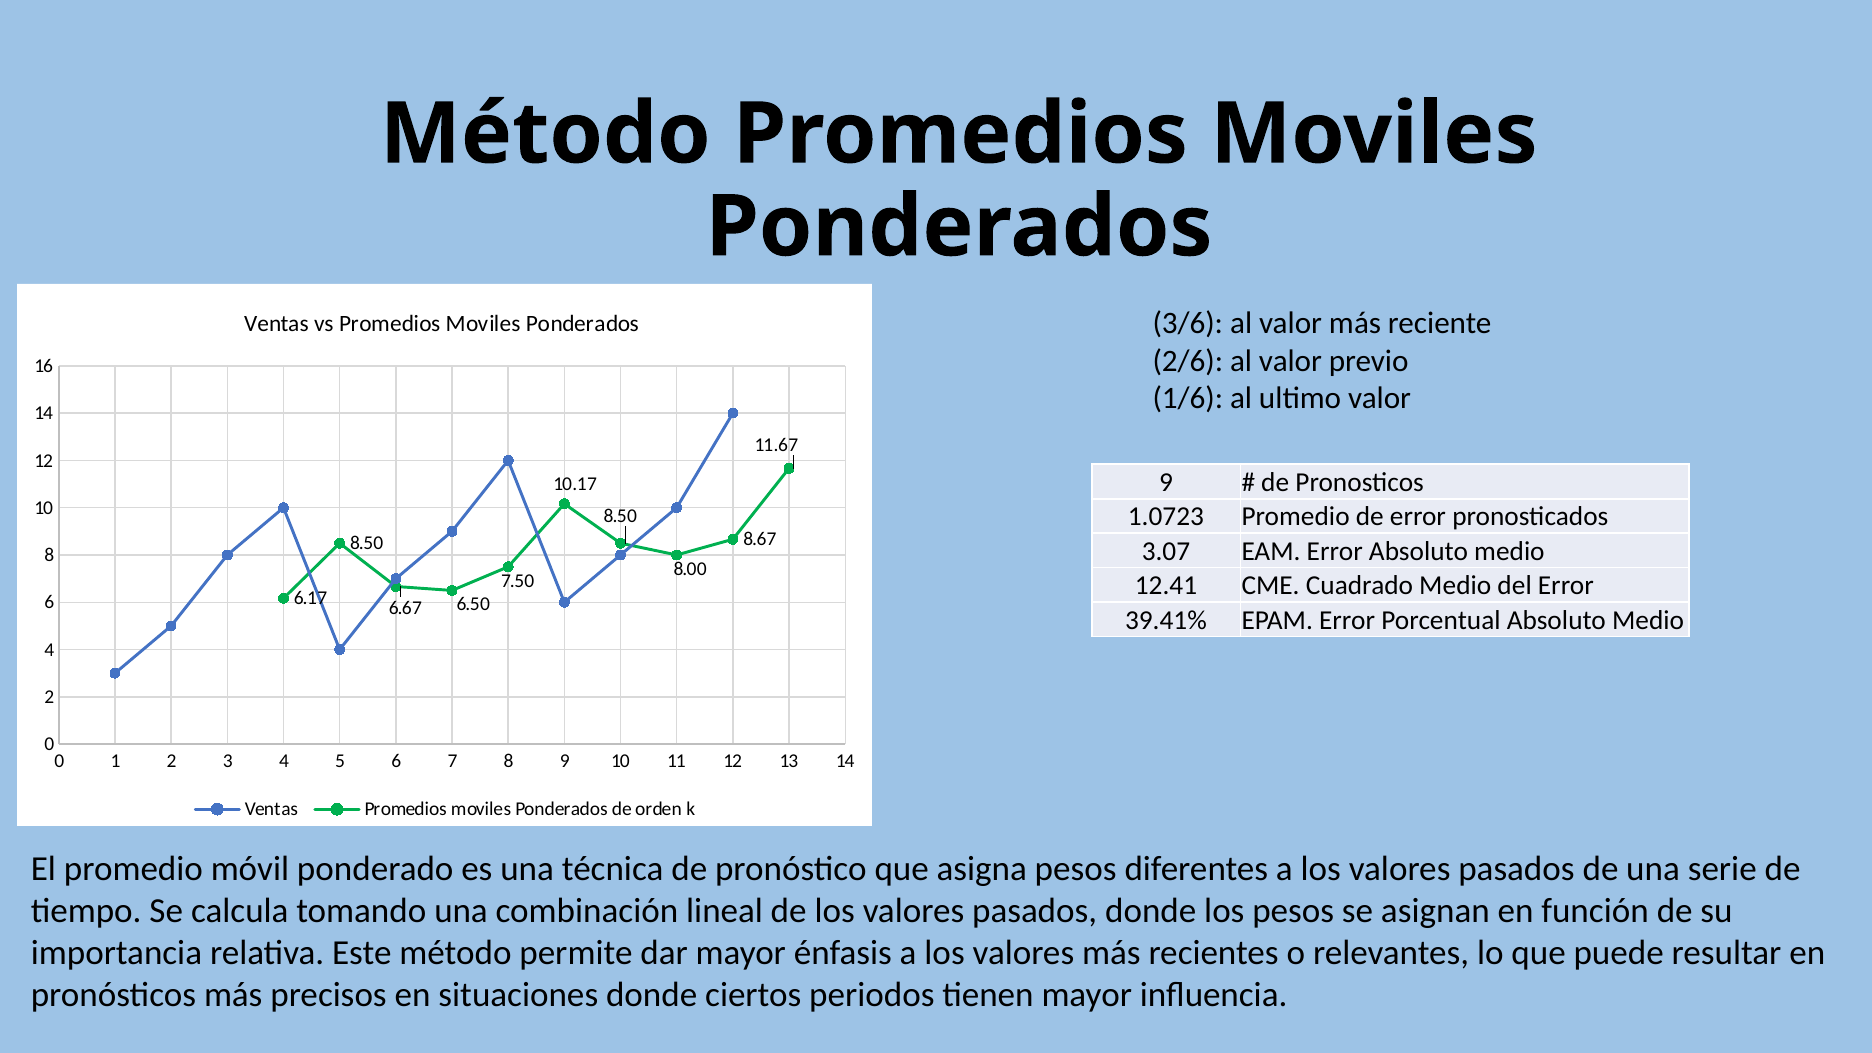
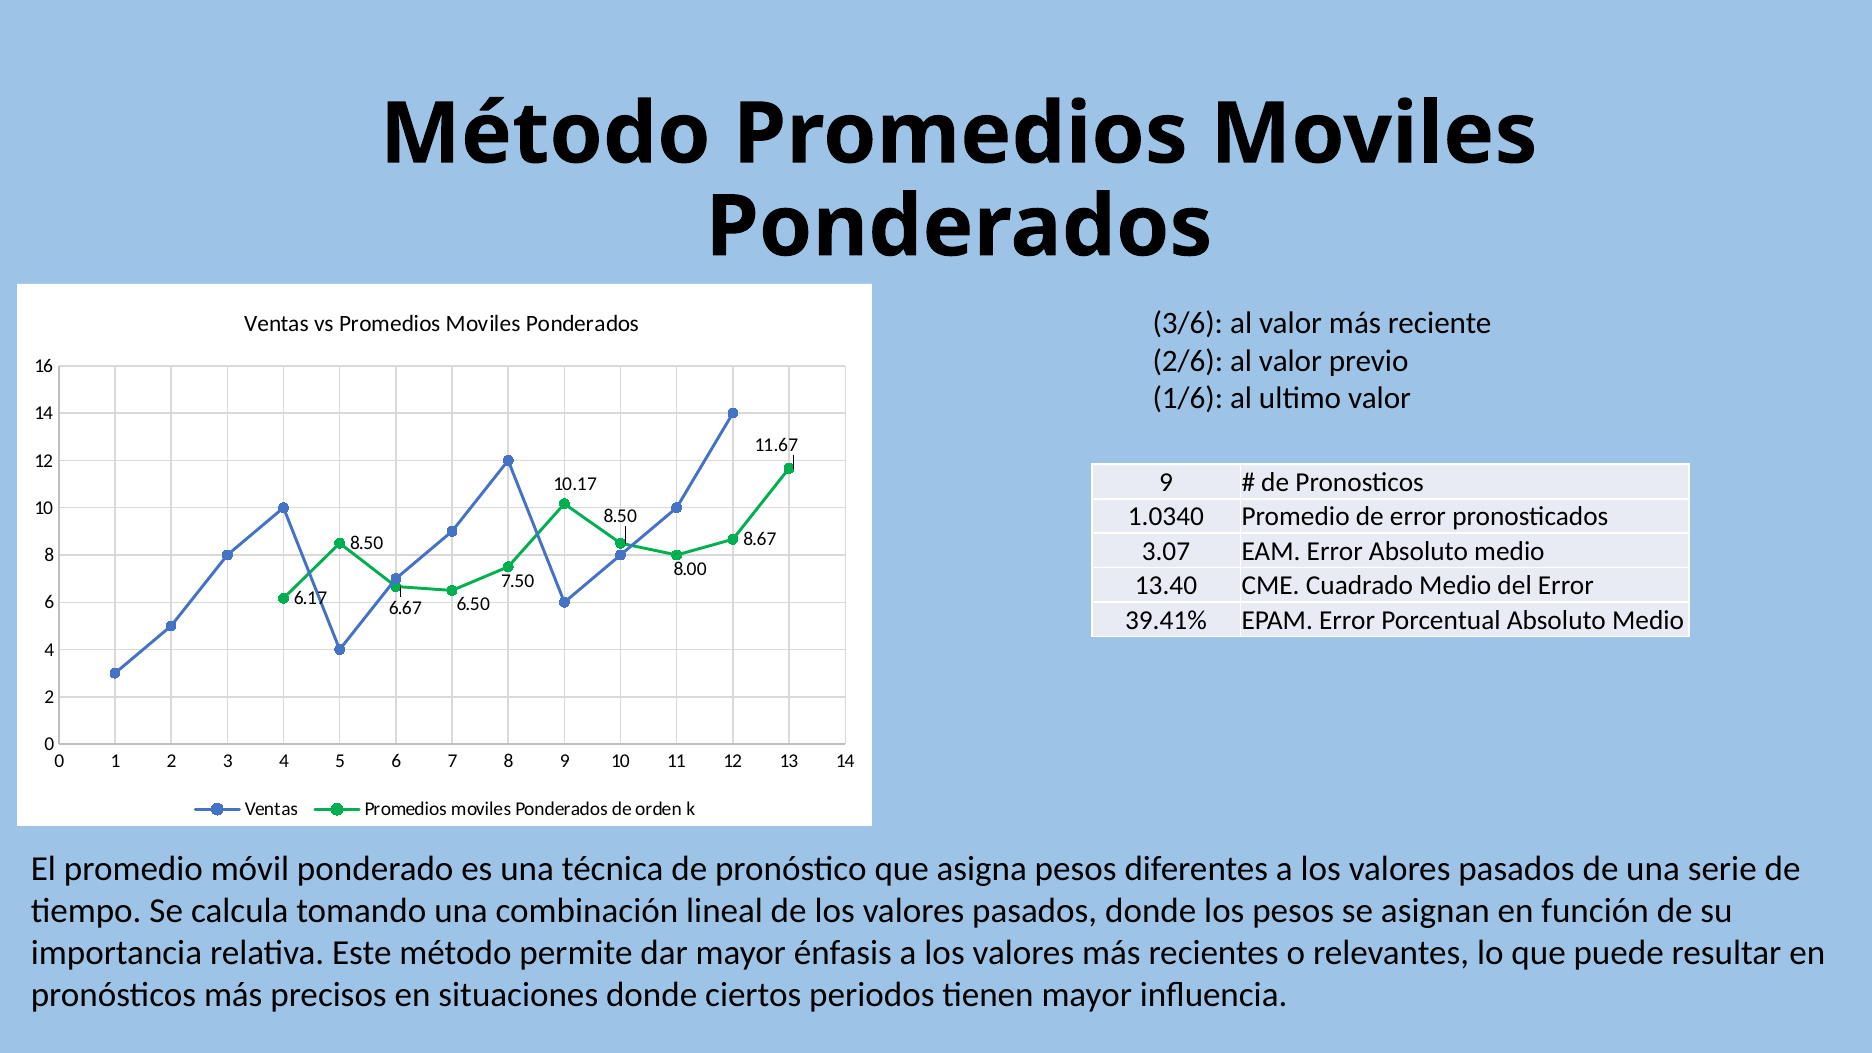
1.0723: 1.0723 -> 1.0340 (1166, 517)
12.41: 12.41 -> 13.40 (1166, 586)
